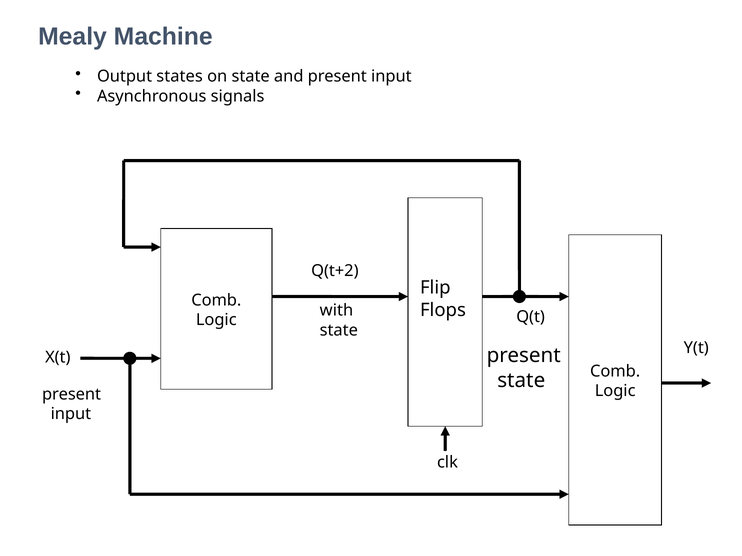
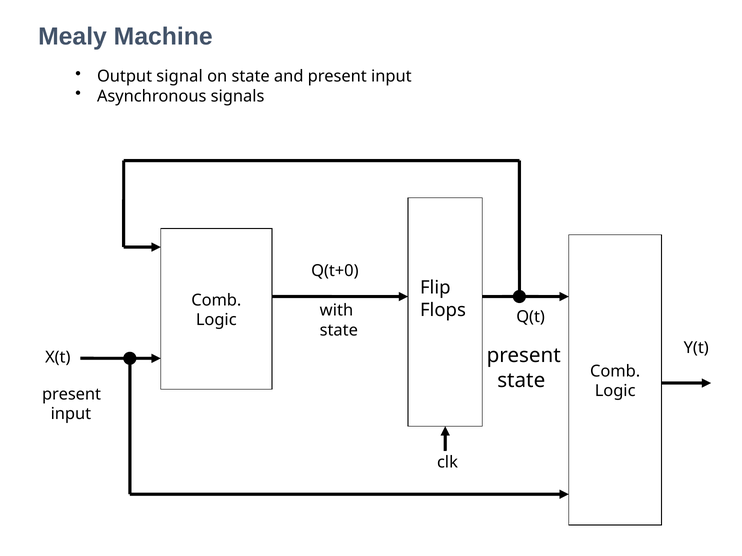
states: states -> signal (180, 77)
Q(t+2: Q(t+2 -> Q(t+0 (335, 271)
